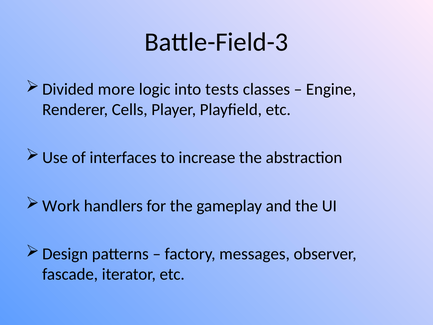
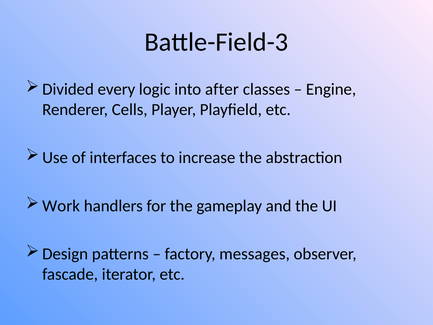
more: more -> every (116, 89)
tests: tests -> after (222, 89)
